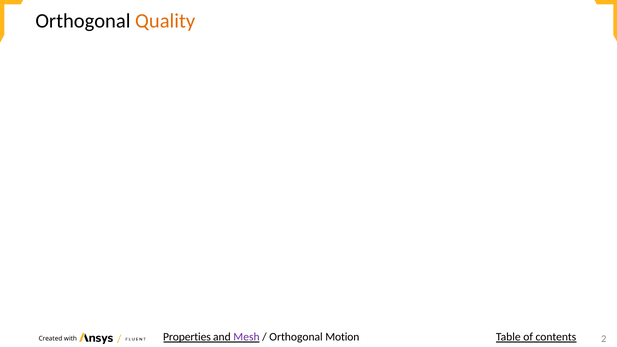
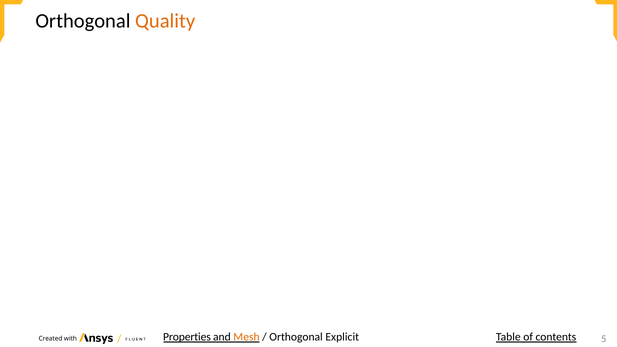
Mesh colour: purple -> orange (246, 337)
Motion: Motion -> Explicit (342, 337)
2: 2 -> 5 (604, 339)
